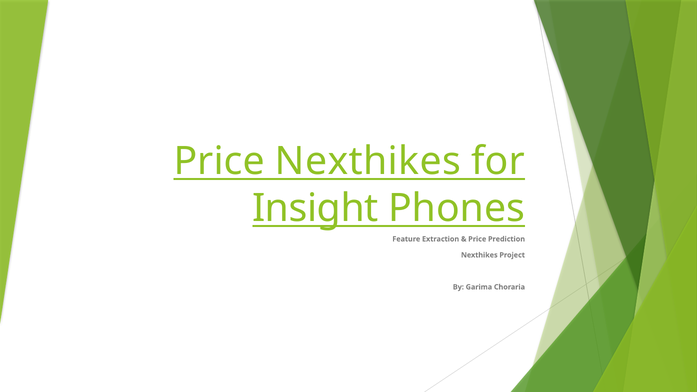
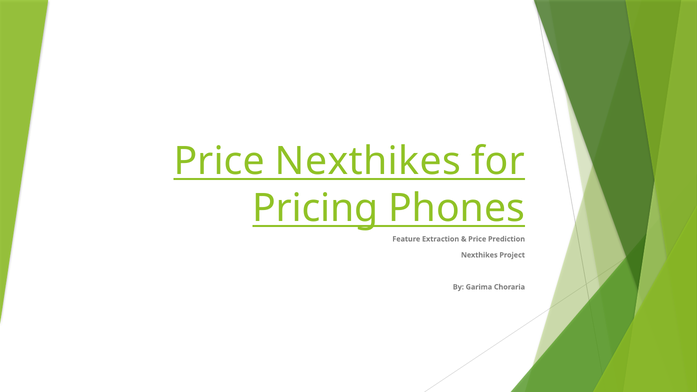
Insight: Insight -> Pricing (315, 208)
